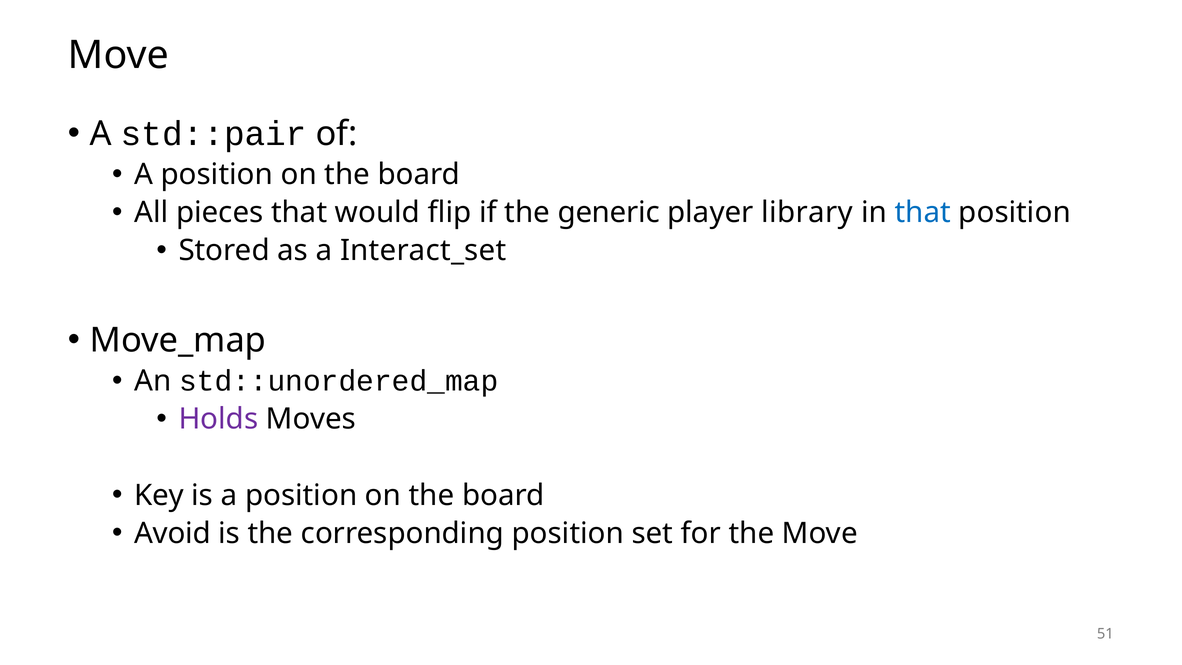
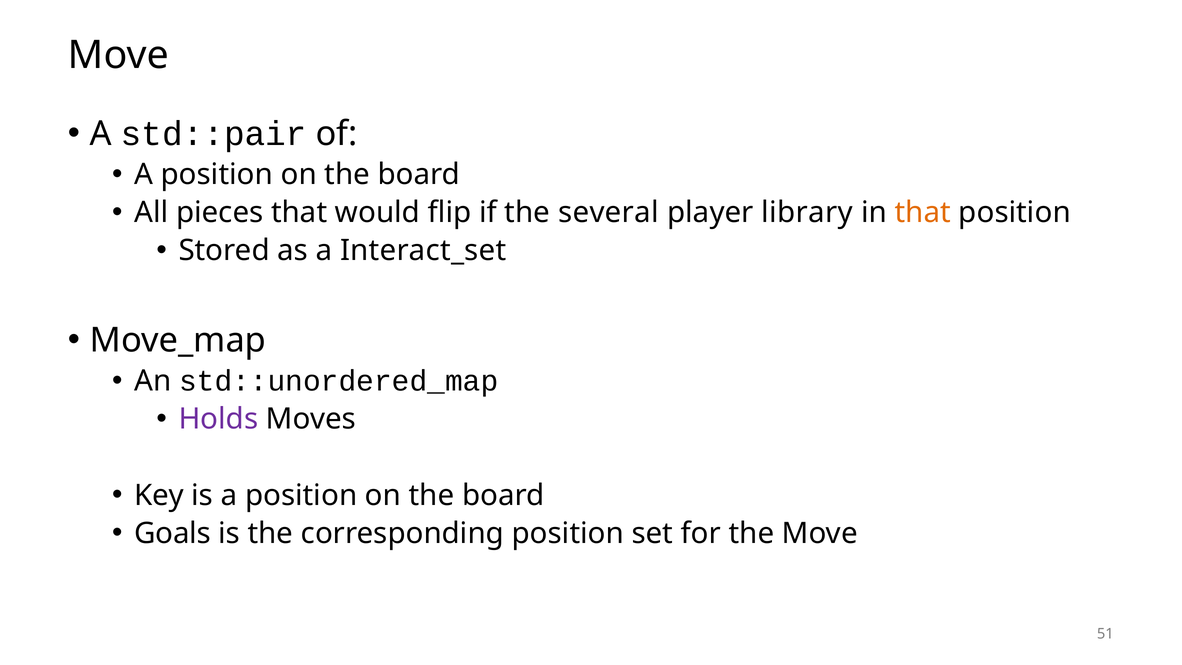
generic: generic -> several (608, 212)
that colour: blue -> orange (923, 212)
Avoid: Avoid -> Goals (173, 533)
